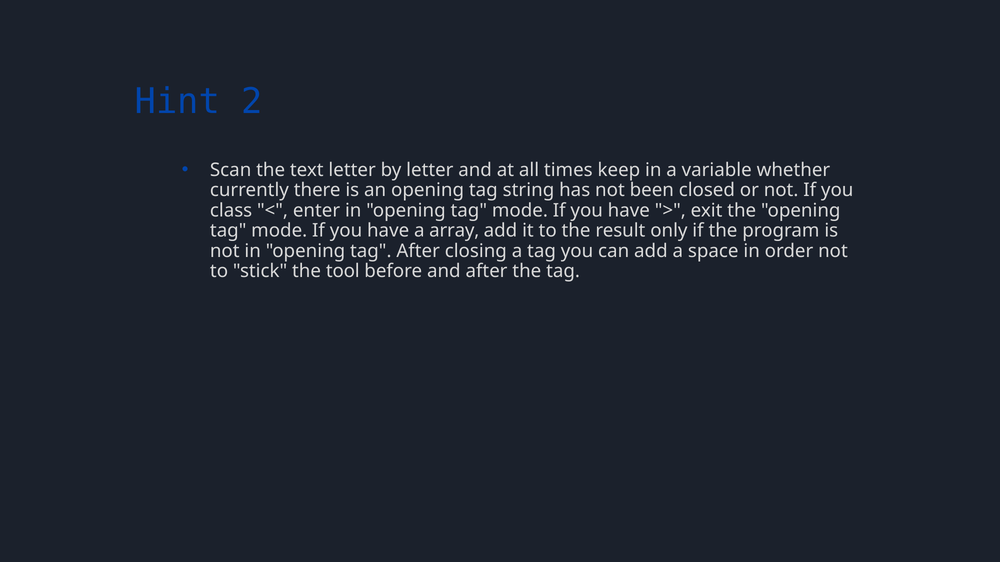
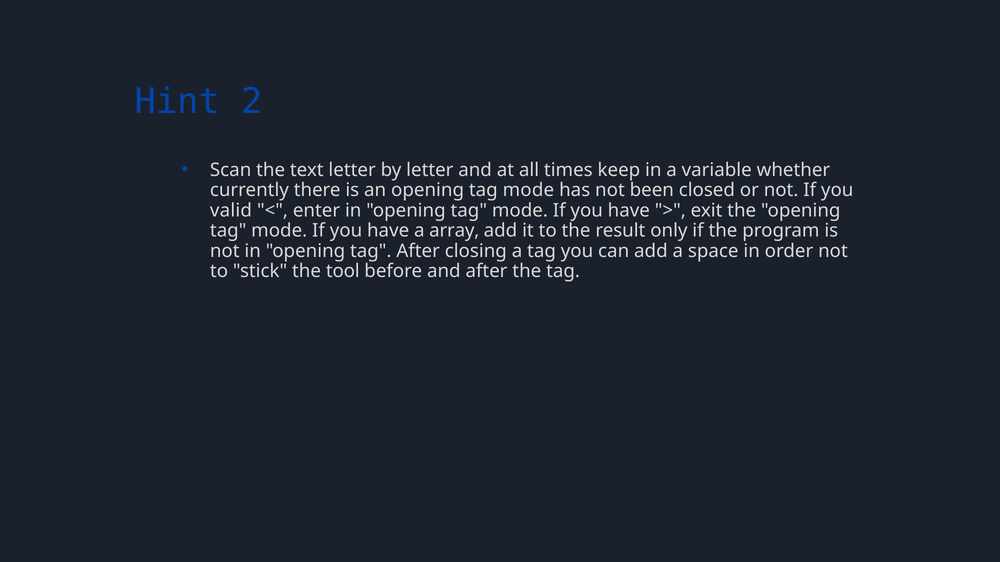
an opening tag string: string -> mode (528, 190)
class: class -> valid (231, 211)
